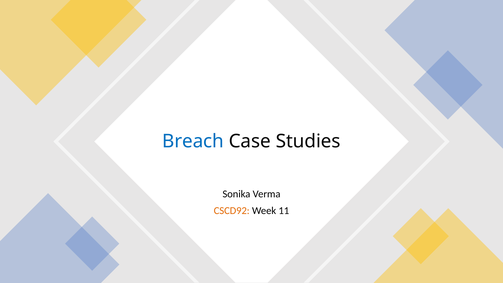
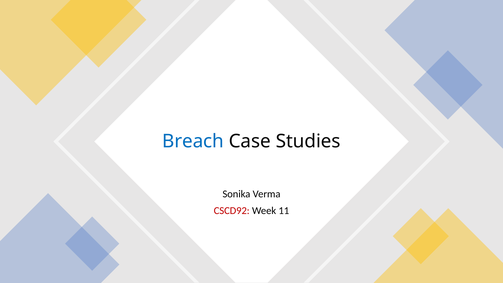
CSCD92 colour: orange -> red (232, 211)
